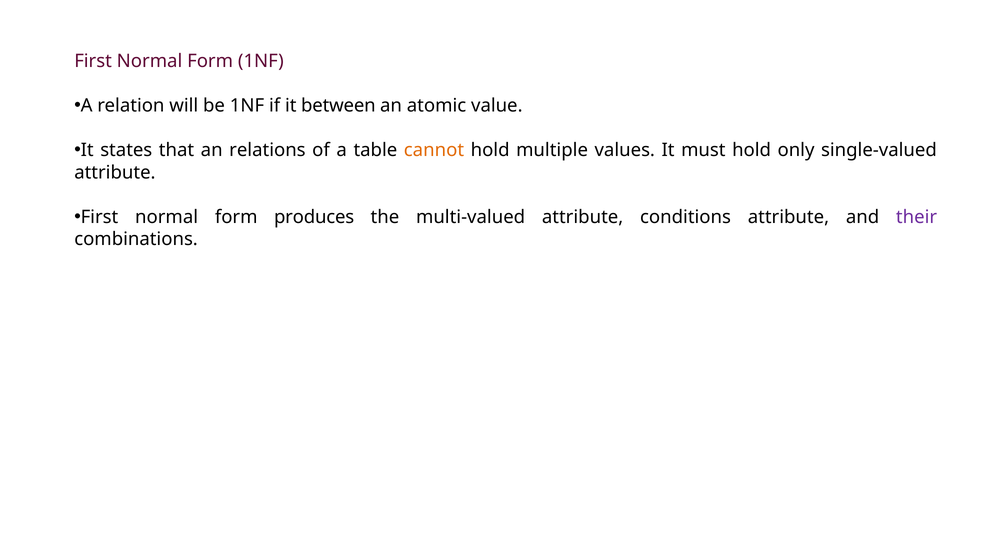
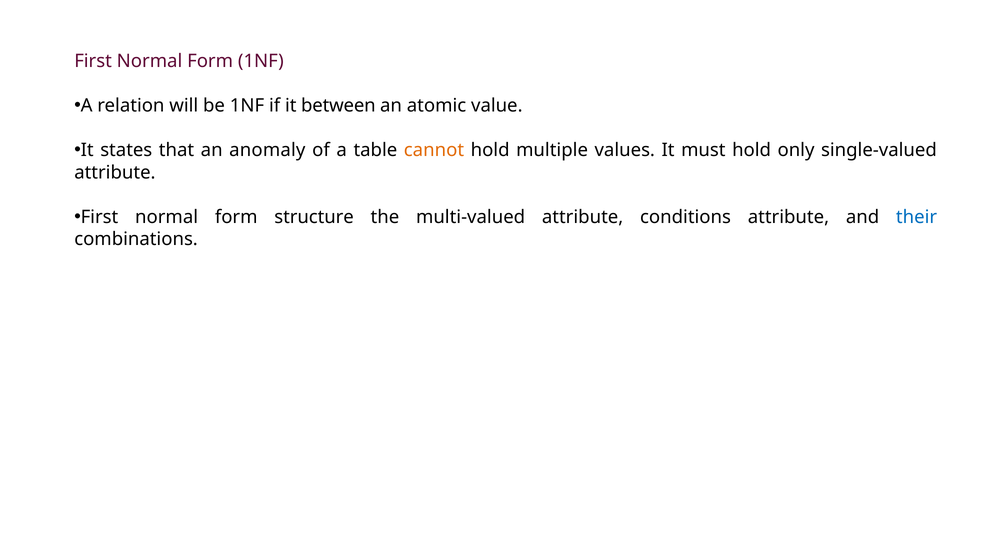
relations: relations -> anomaly (267, 150)
produces: produces -> structure (314, 217)
their colour: purple -> blue (917, 217)
